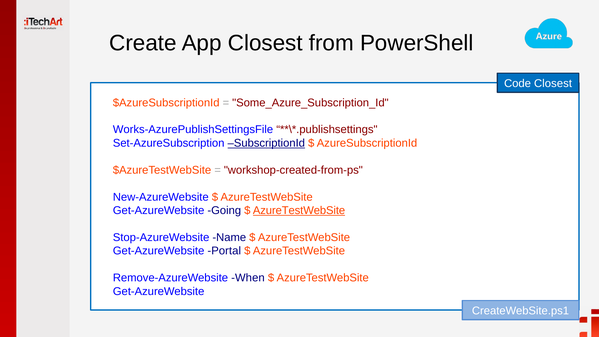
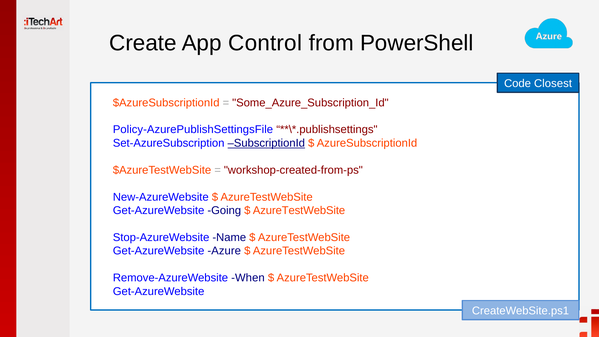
App Closest: Closest -> Control (265, 43)
Works-AzurePublishSettingsFile: Works-AzurePublishSettingsFile -> Policy-AzurePublishSettingsFile (193, 130)
AzureTestWebSite underline: present -> none (299, 210)
Portal: Portal -> Azure (224, 251)
